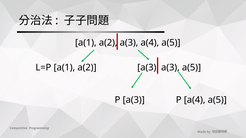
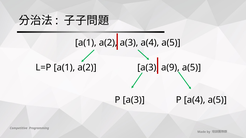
a(3: a(3 -> a(9 (170, 68)
